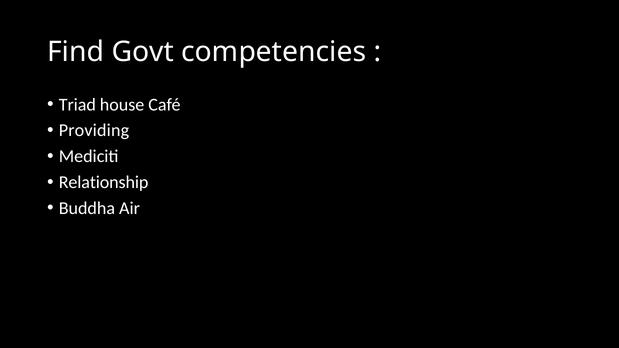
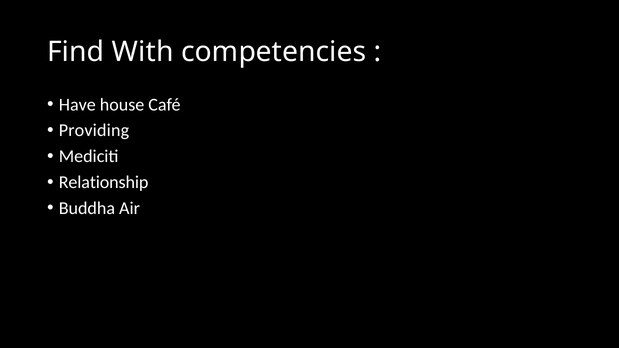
Govt: Govt -> With (143, 52)
Triad: Triad -> Have (77, 105)
